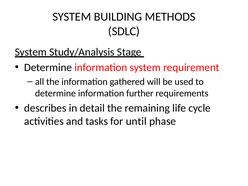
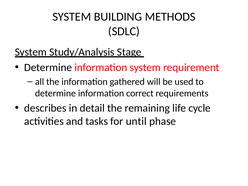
further: further -> correct (140, 93)
